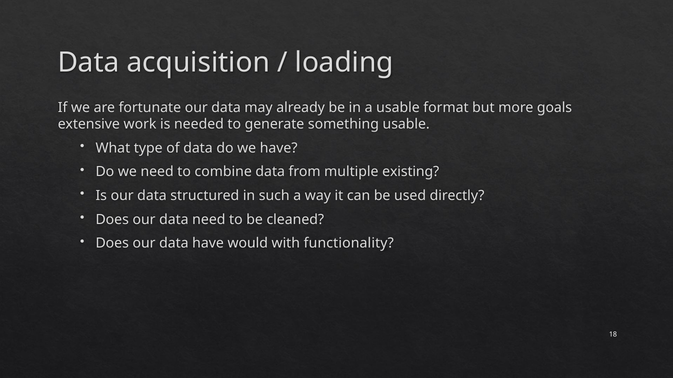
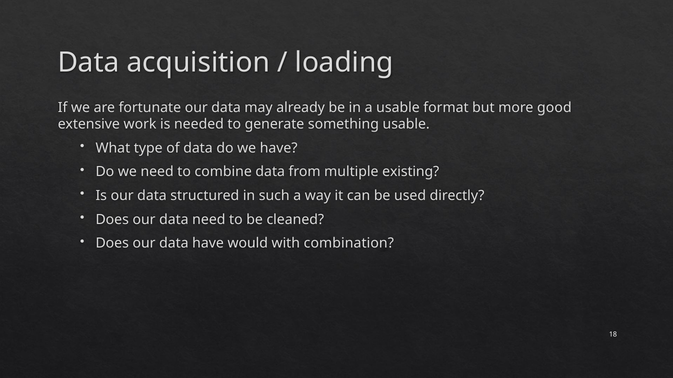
goals: goals -> good (554, 108)
functionality: functionality -> combination (349, 244)
